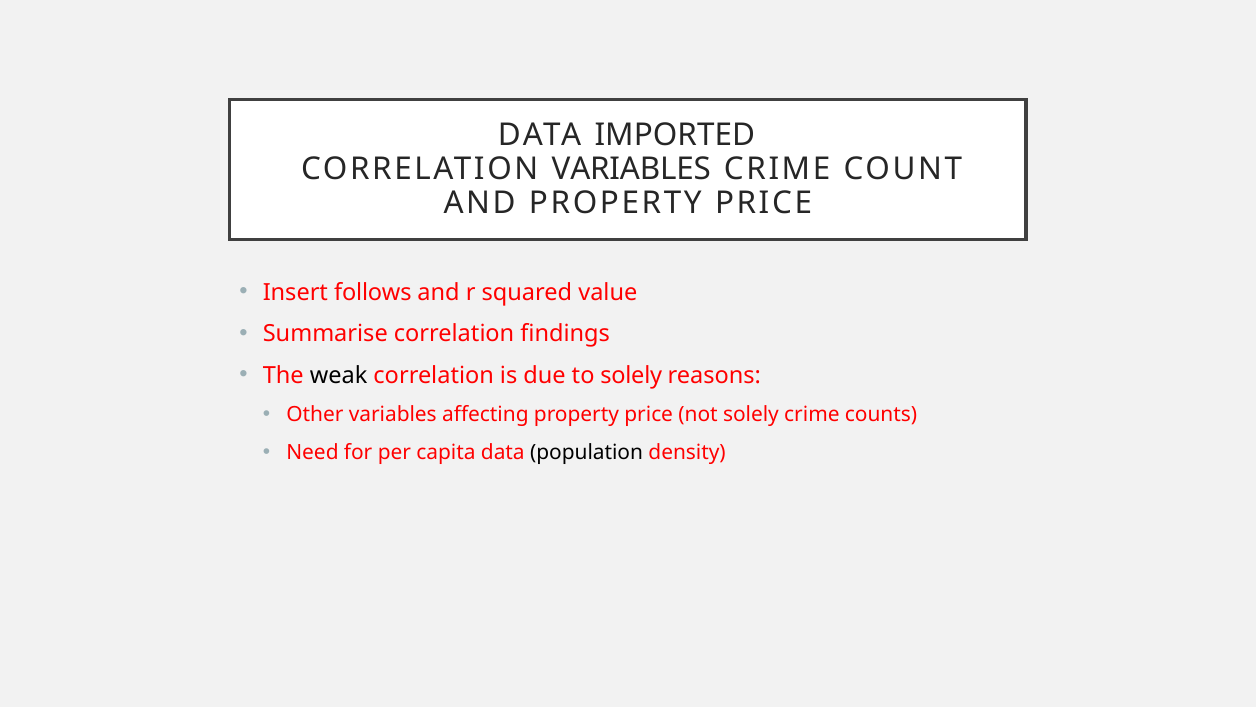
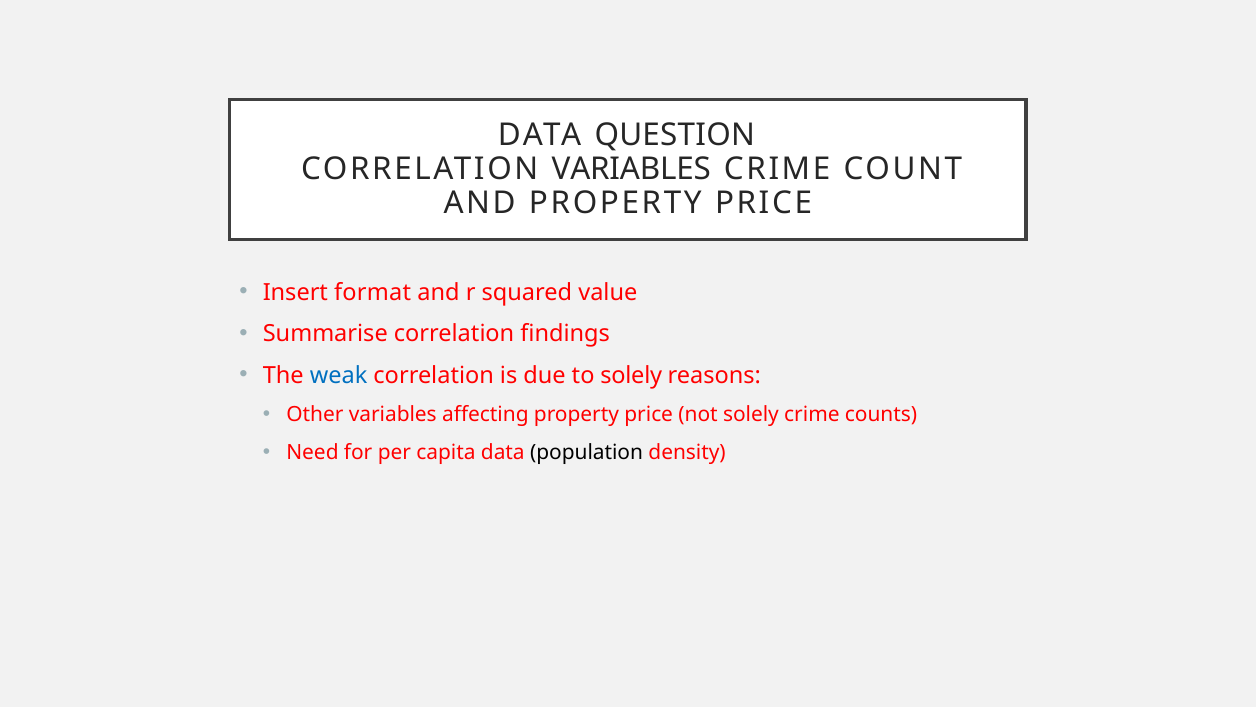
IMPORTED: IMPORTED -> QUESTION (675, 135)
follows: follows -> format (373, 292)
weak colour: black -> blue (339, 375)
